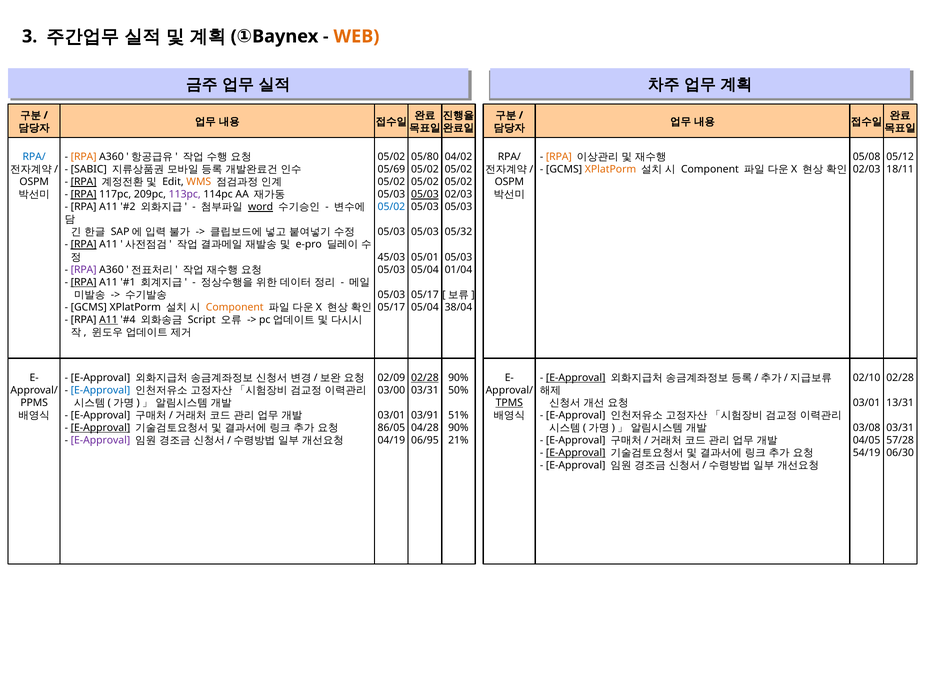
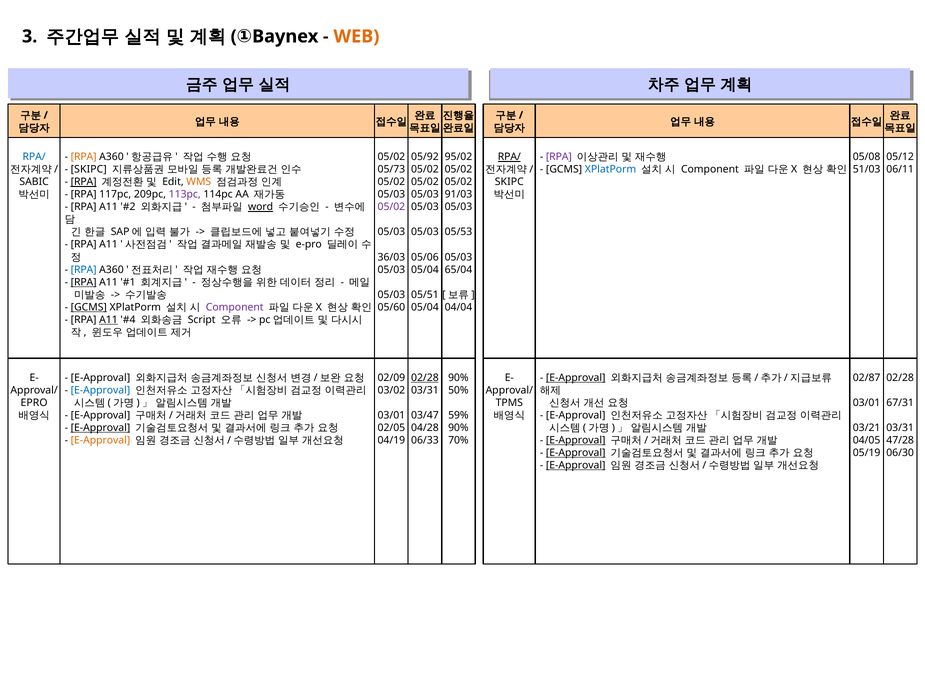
05/80: 05/80 -> 05/92 (425, 157)
04/02: 04/02 -> 95/02 (458, 157)
RPA/ underline: none -> present (509, 157)
RPA colour: orange -> purple (559, 157)
SABIC: SABIC -> SKIPC (89, 170)
05/69: 05/69 -> 05/73 (391, 170)
XPlatPorm colour: orange -> blue (610, 170)
02/03: 02/03 -> 51/03 (867, 170)
18/11: 18/11 -> 06/11 (900, 170)
OSPM: OSPM -> SABIC (34, 182)
OSPM: OSPM -> SKIPC (509, 182)
RPA underline: present -> none (84, 195)
05/03 underline: present -> none (425, 195)
02/03: 02/03 -> 91/03 (458, 195)
05/02 colour: blue -> purple (391, 207)
05/32: 05/32 -> 05/53 (458, 232)
RPA underline: present -> none (84, 245)
45/03: 45/03 -> 36/03 (391, 257)
05/01: 05/01 -> 05/06 (425, 257)
RPA colour: purple -> blue (84, 270)
01/04: 01/04 -> 65/04 (458, 270)
05/17: 05/17 -> 05/51 (425, 295)
GCMS underline: none -> present (89, 307)
Component colour: orange -> purple (235, 307)
05/17: 05/17 -> 05/60 (391, 307)
38/04: 38/04 -> 04/04 (458, 307)
02/10: 02/10 -> 02/87 (867, 378)
03/00: 03/00 -> 03/02 (391, 390)
PPMS: PPMS -> EPRO (34, 403)
TPMS underline: present -> none (509, 403)
13/31: 13/31 -> 67/31 (900, 403)
03/91: 03/91 -> 03/47 (425, 416)
51%: 51% -> 59% (458, 416)
86/05: 86/05 -> 02/05 (391, 428)
03/08: 03/08 -> 03/21 (867, 428)
E-Approval colour: purple -> orange (100, 441)
06/95: 06/95 -> 06/33 (425, 441)
21%: 21% -> 70% (458, 441)
E-Approval underline: none -> present (576, 441)
57/28: 57/28 -> 47/28 (900, 441)
54/19: 54/19 -> 05/19 (867, 453)
E-Approval underline: none -> present (576, 466)
